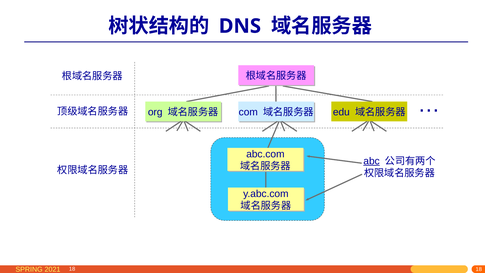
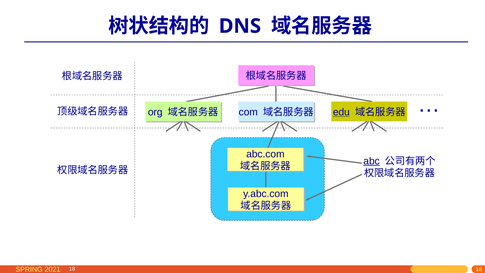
edu underline: none -> present (341, 112)
